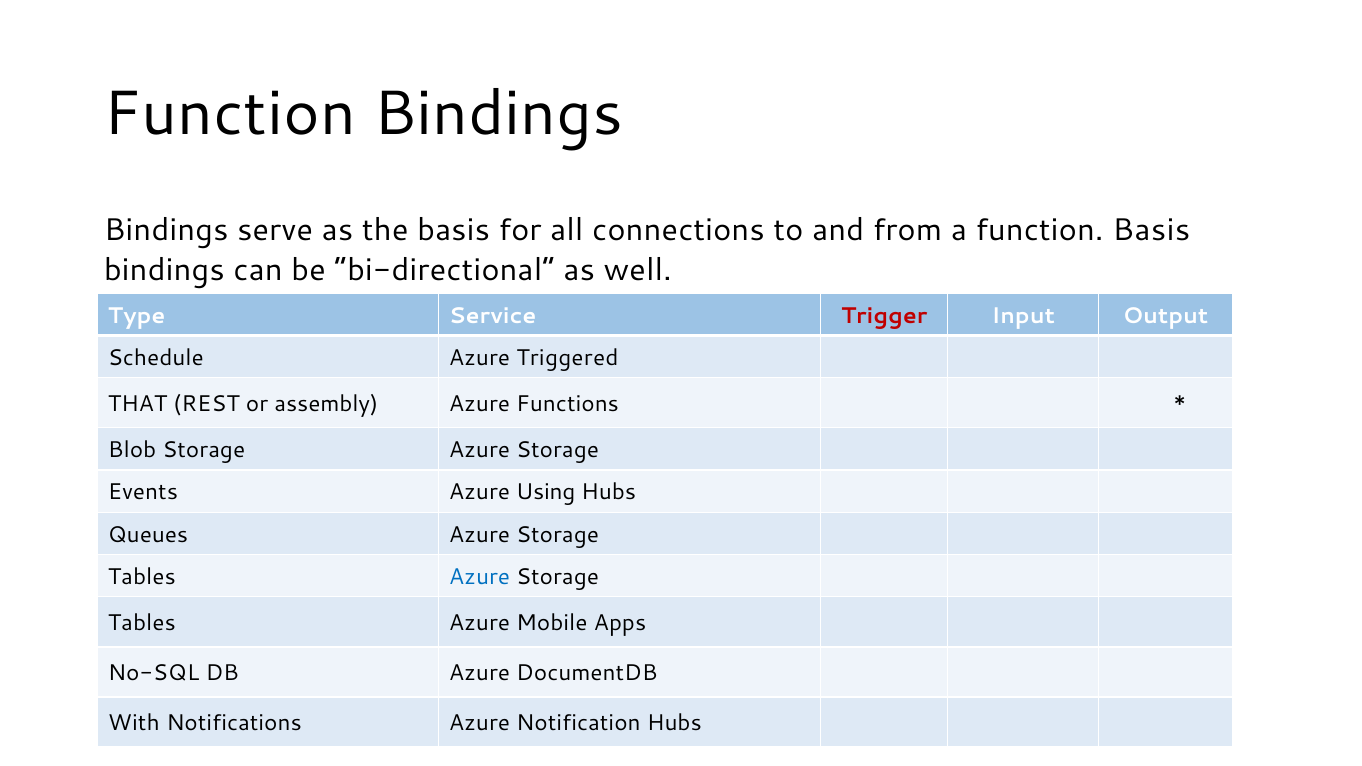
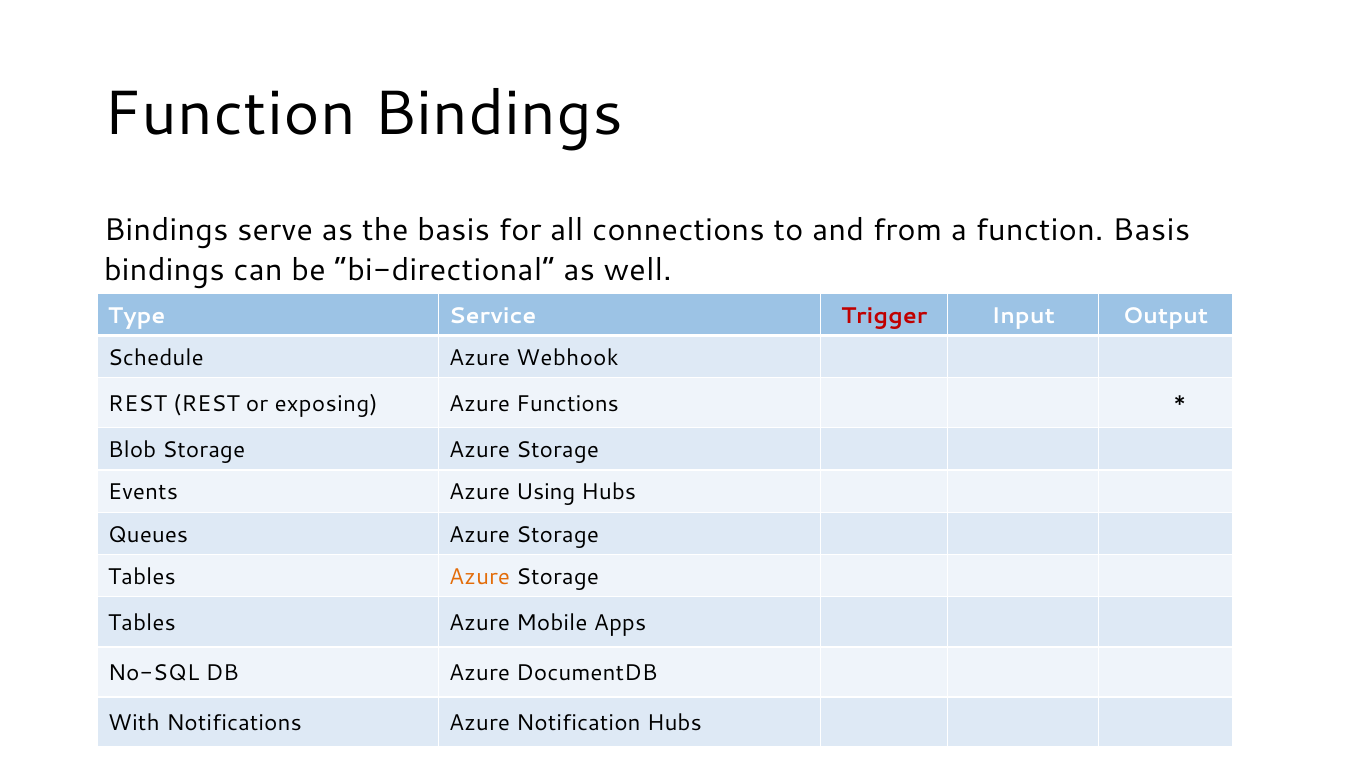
Triggered: Triggered -> Webhook (567, 358)
THAT: THAT -> REST (137, 404)
assembly: assembly -> exposing (326, 404)
Azure colour: blue -> orange (479, 577)
